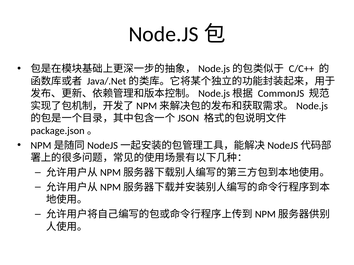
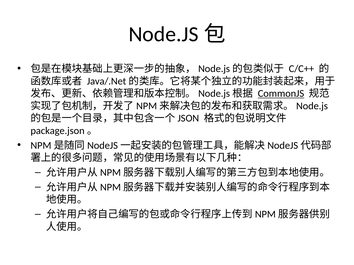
CommonJS underline: none -> present (281, 94)
